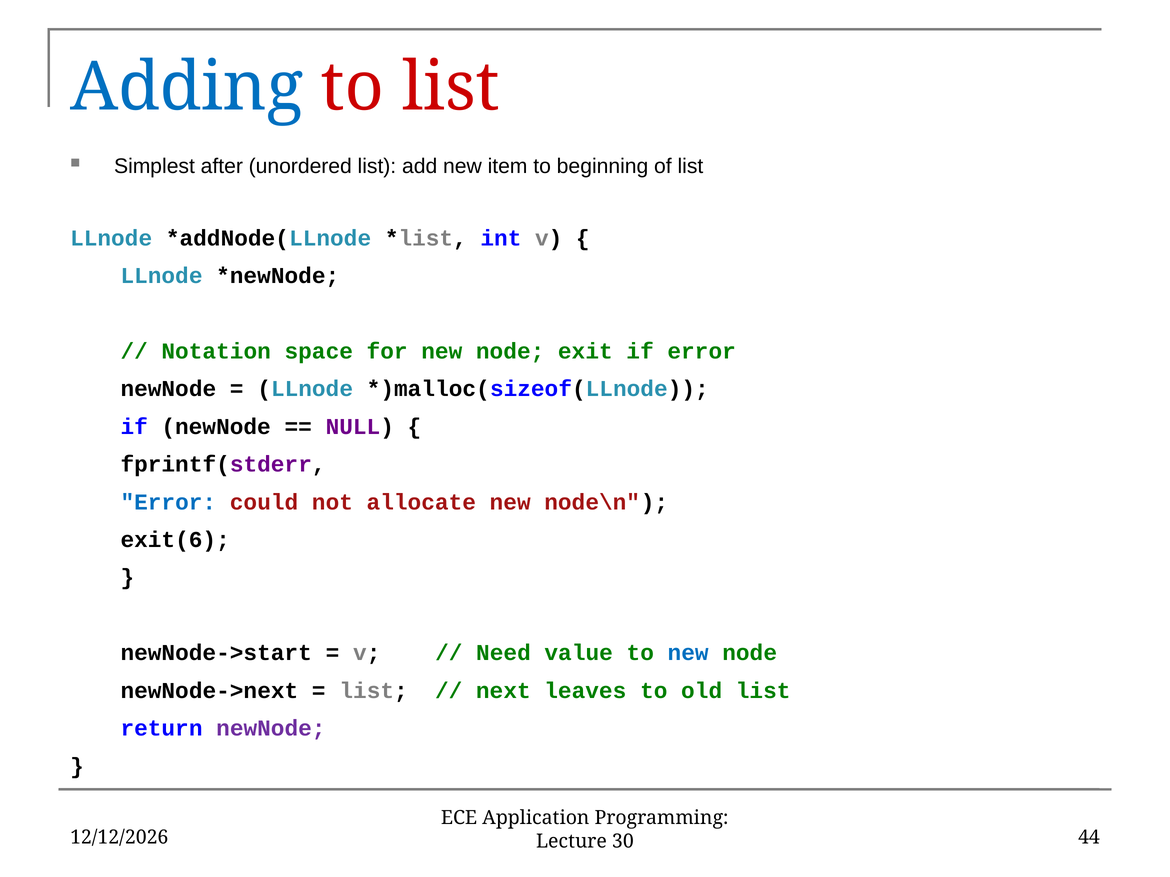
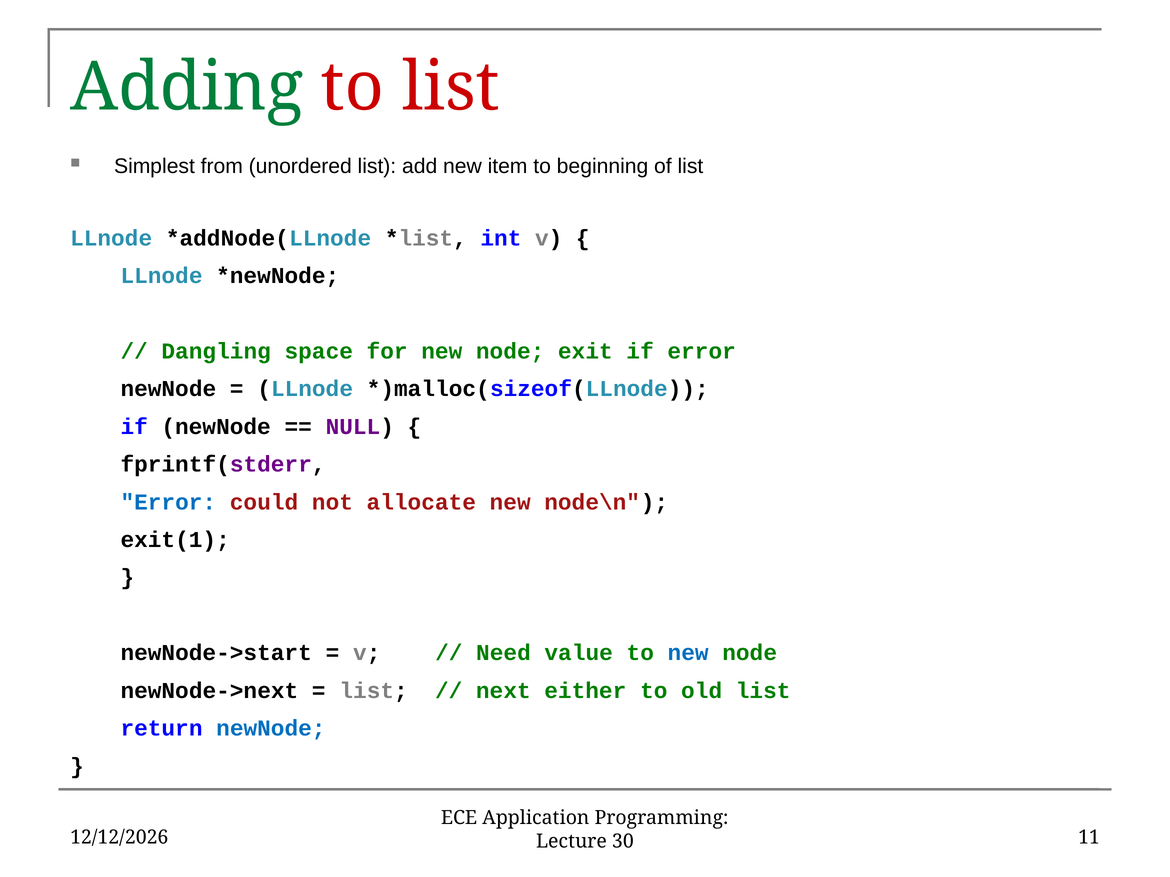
Adding colour: blue -> green (187, 87)
after: after -> from (222, 166)
Notation: Notation -> Dangling (216, 351)
exit(6: exit(6 -> exit(1 (175, 540)
leaves: leaves -> either (585, 691)
newNode colour: purple -> blue (271, 729)
44: 44 -> 11 (1089, 838)
